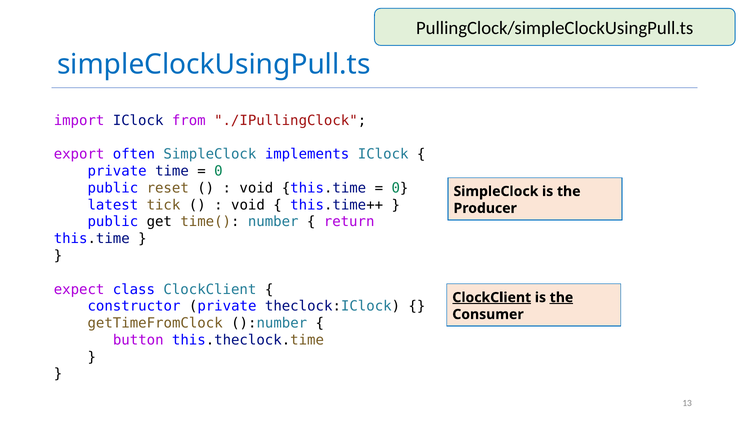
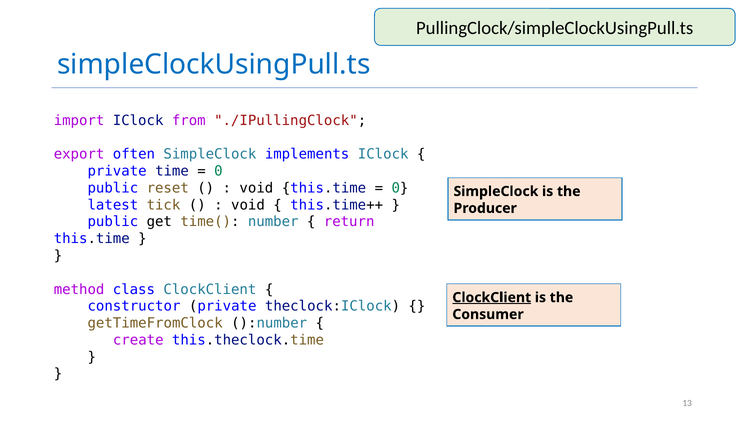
expect: expect -> method (79, 289)
the underline: present -> none (561, 297)
button: button -> create (138, 339)
